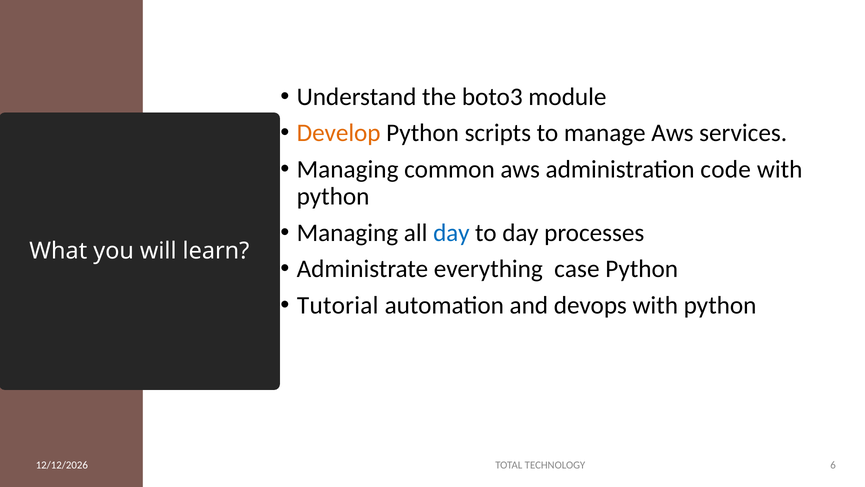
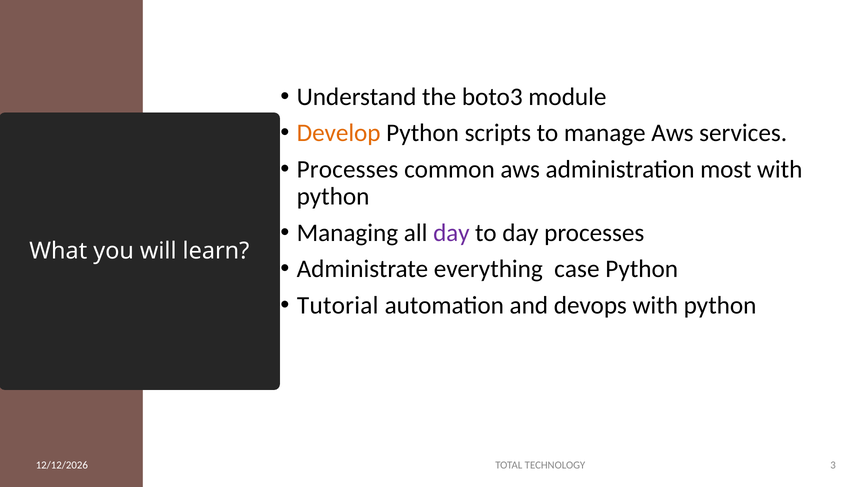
Managing: Managing -> Processes (348, 169)
code: code -> most (726, 169)
day colour: blue -> purple (451, 233)
6: 6 -> 3 (833, 465)
